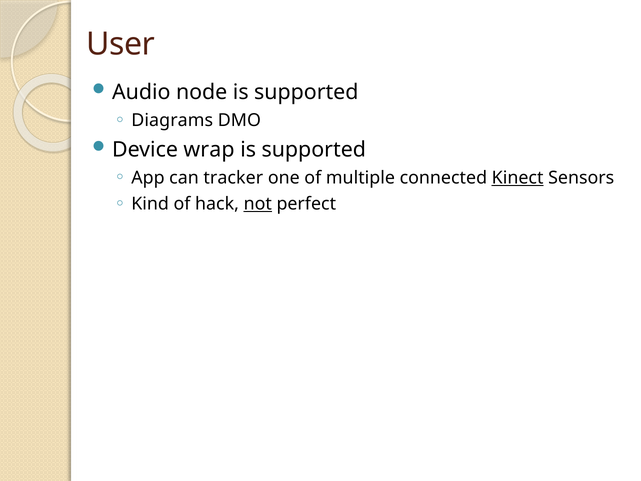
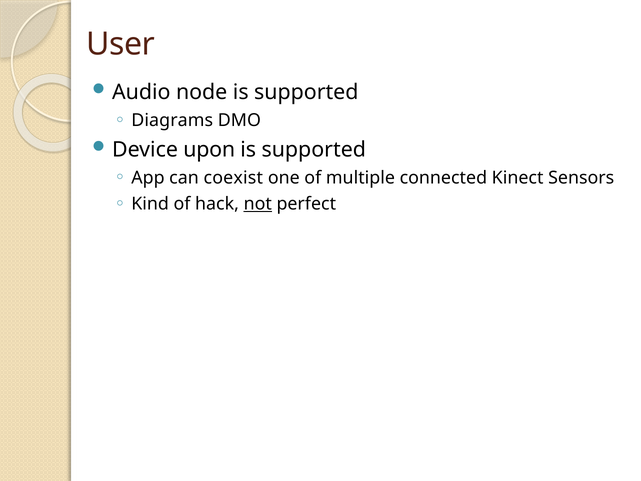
wrap: wrap -> upon (209, 150)
tracker: tracker -> coexist (233, 178)
Kinect underline: present -> none (518, 178)
